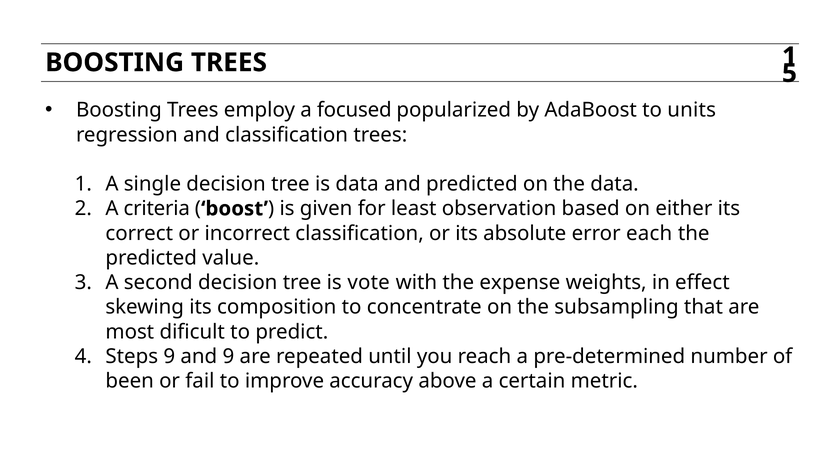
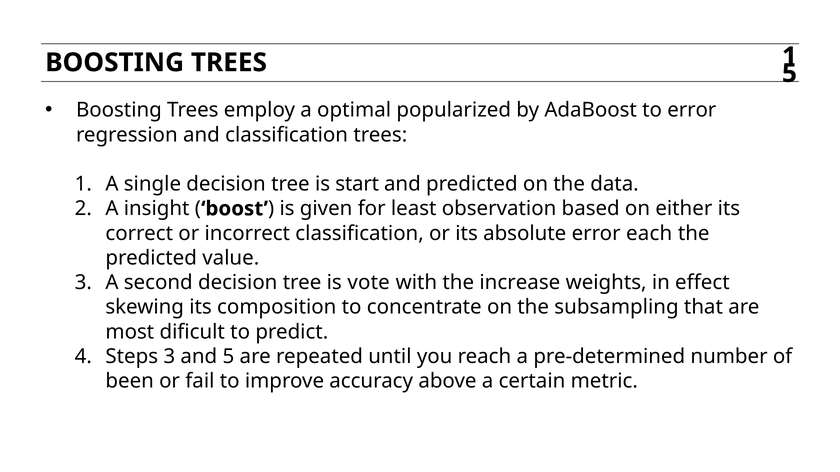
focused: focused -> optimal (354, 110)
to units: units -> error (692, 110)
is data: data -> start (357, 184)
criteria: criteria -> insight (157, 208)
expense: expense -> increase (520, 282)
Steps 9: 9 -> 3 (169, 356)
and 9: 9 -> 5 (228, 356)
